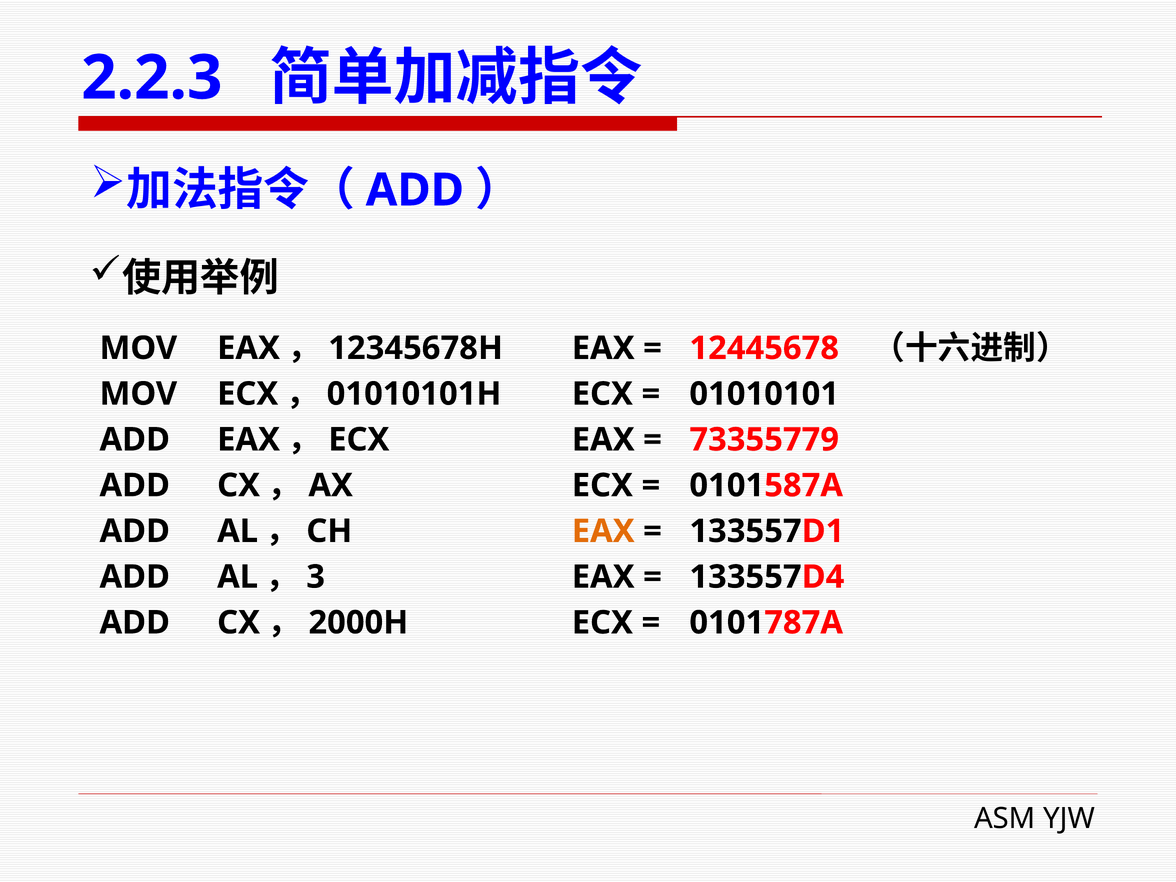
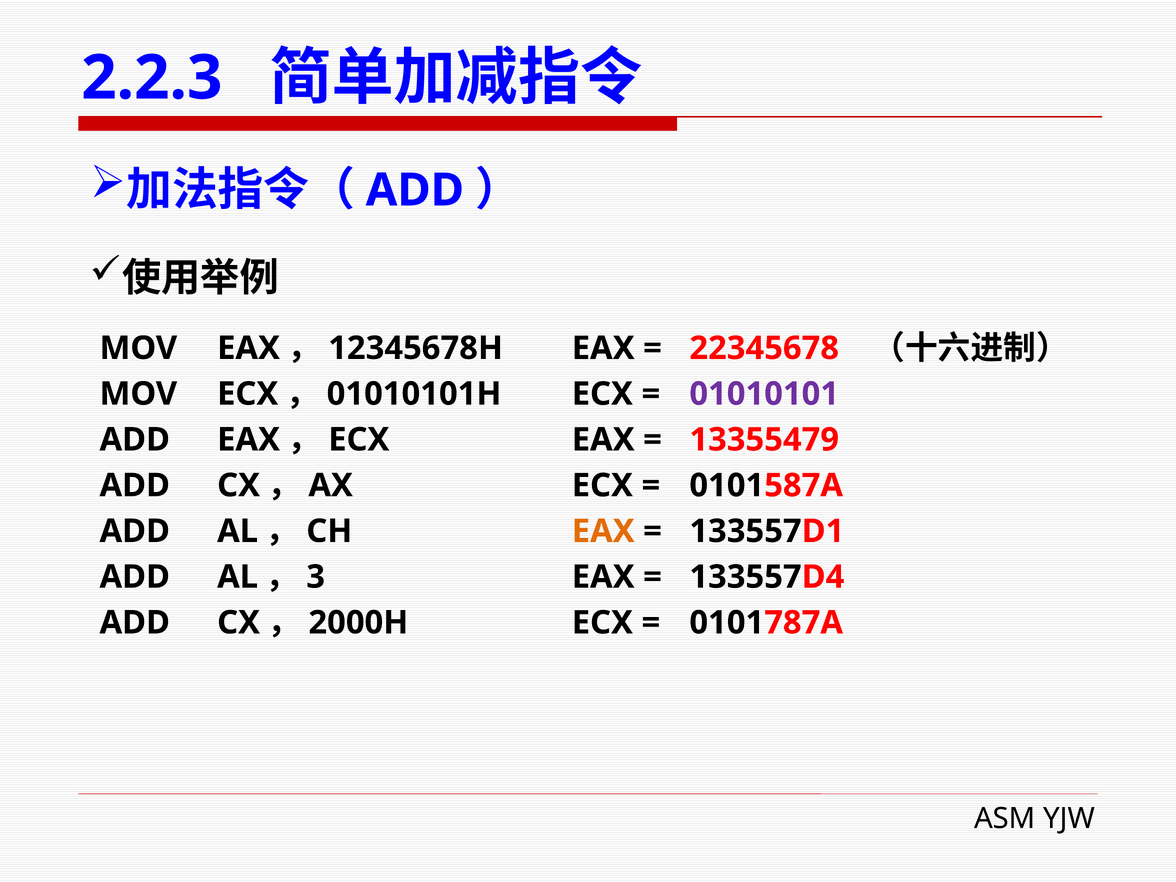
12445678: 12445678 -> 22345678 (764, 348)
01010101 colour: black -> purple (764, 394)
73355779: 73355779 -> 13355479 (764, 440)
